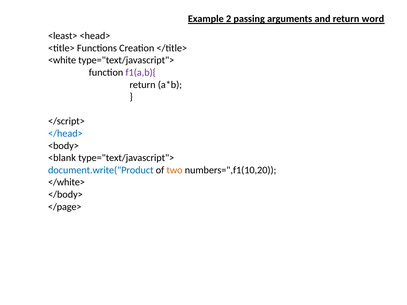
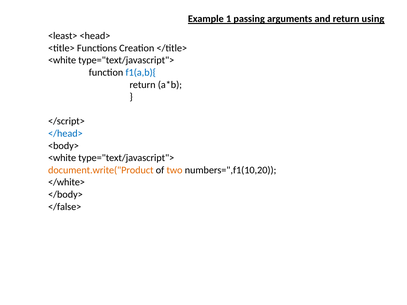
2: 2 -> 1 (229, 19)
word: word -> using (373, 19)
f1(a,b){ colour: purple -> blue (141, 73)
<blank: <blank -> <white (62, 158)
document.write("Product colour: blue -> orange (101, 170)
</page>: </page> -> </false> (65, 207)
